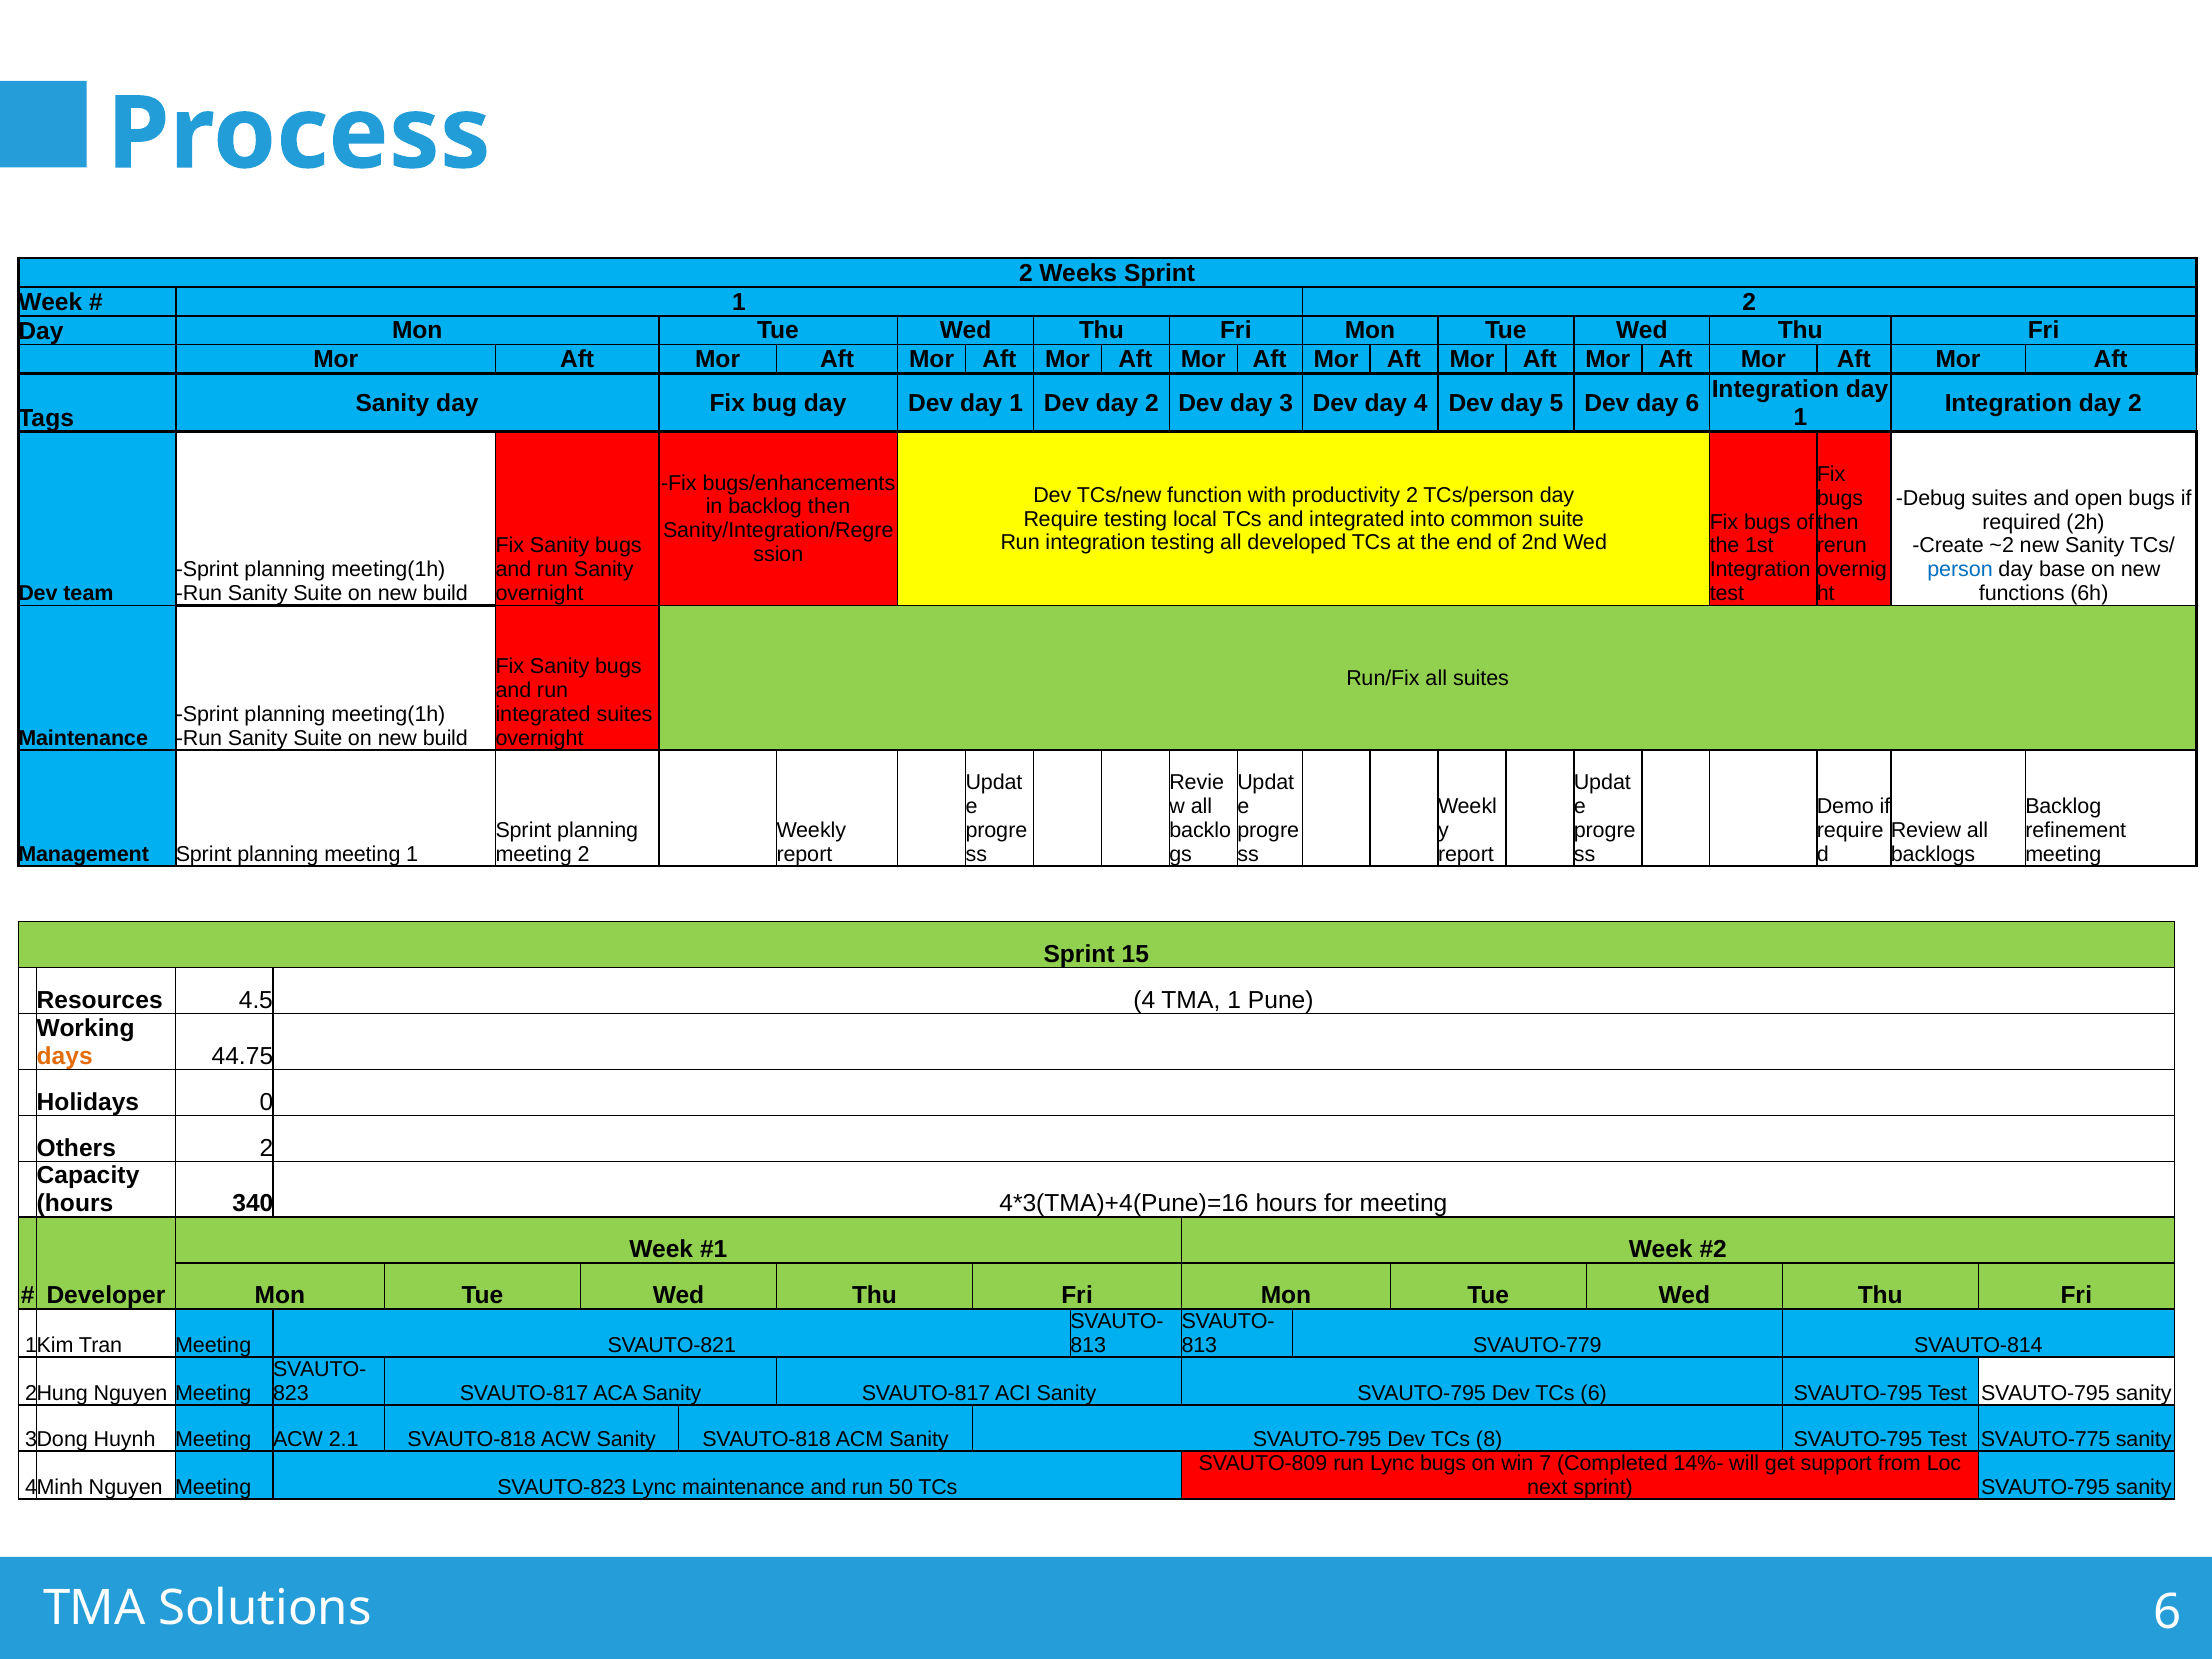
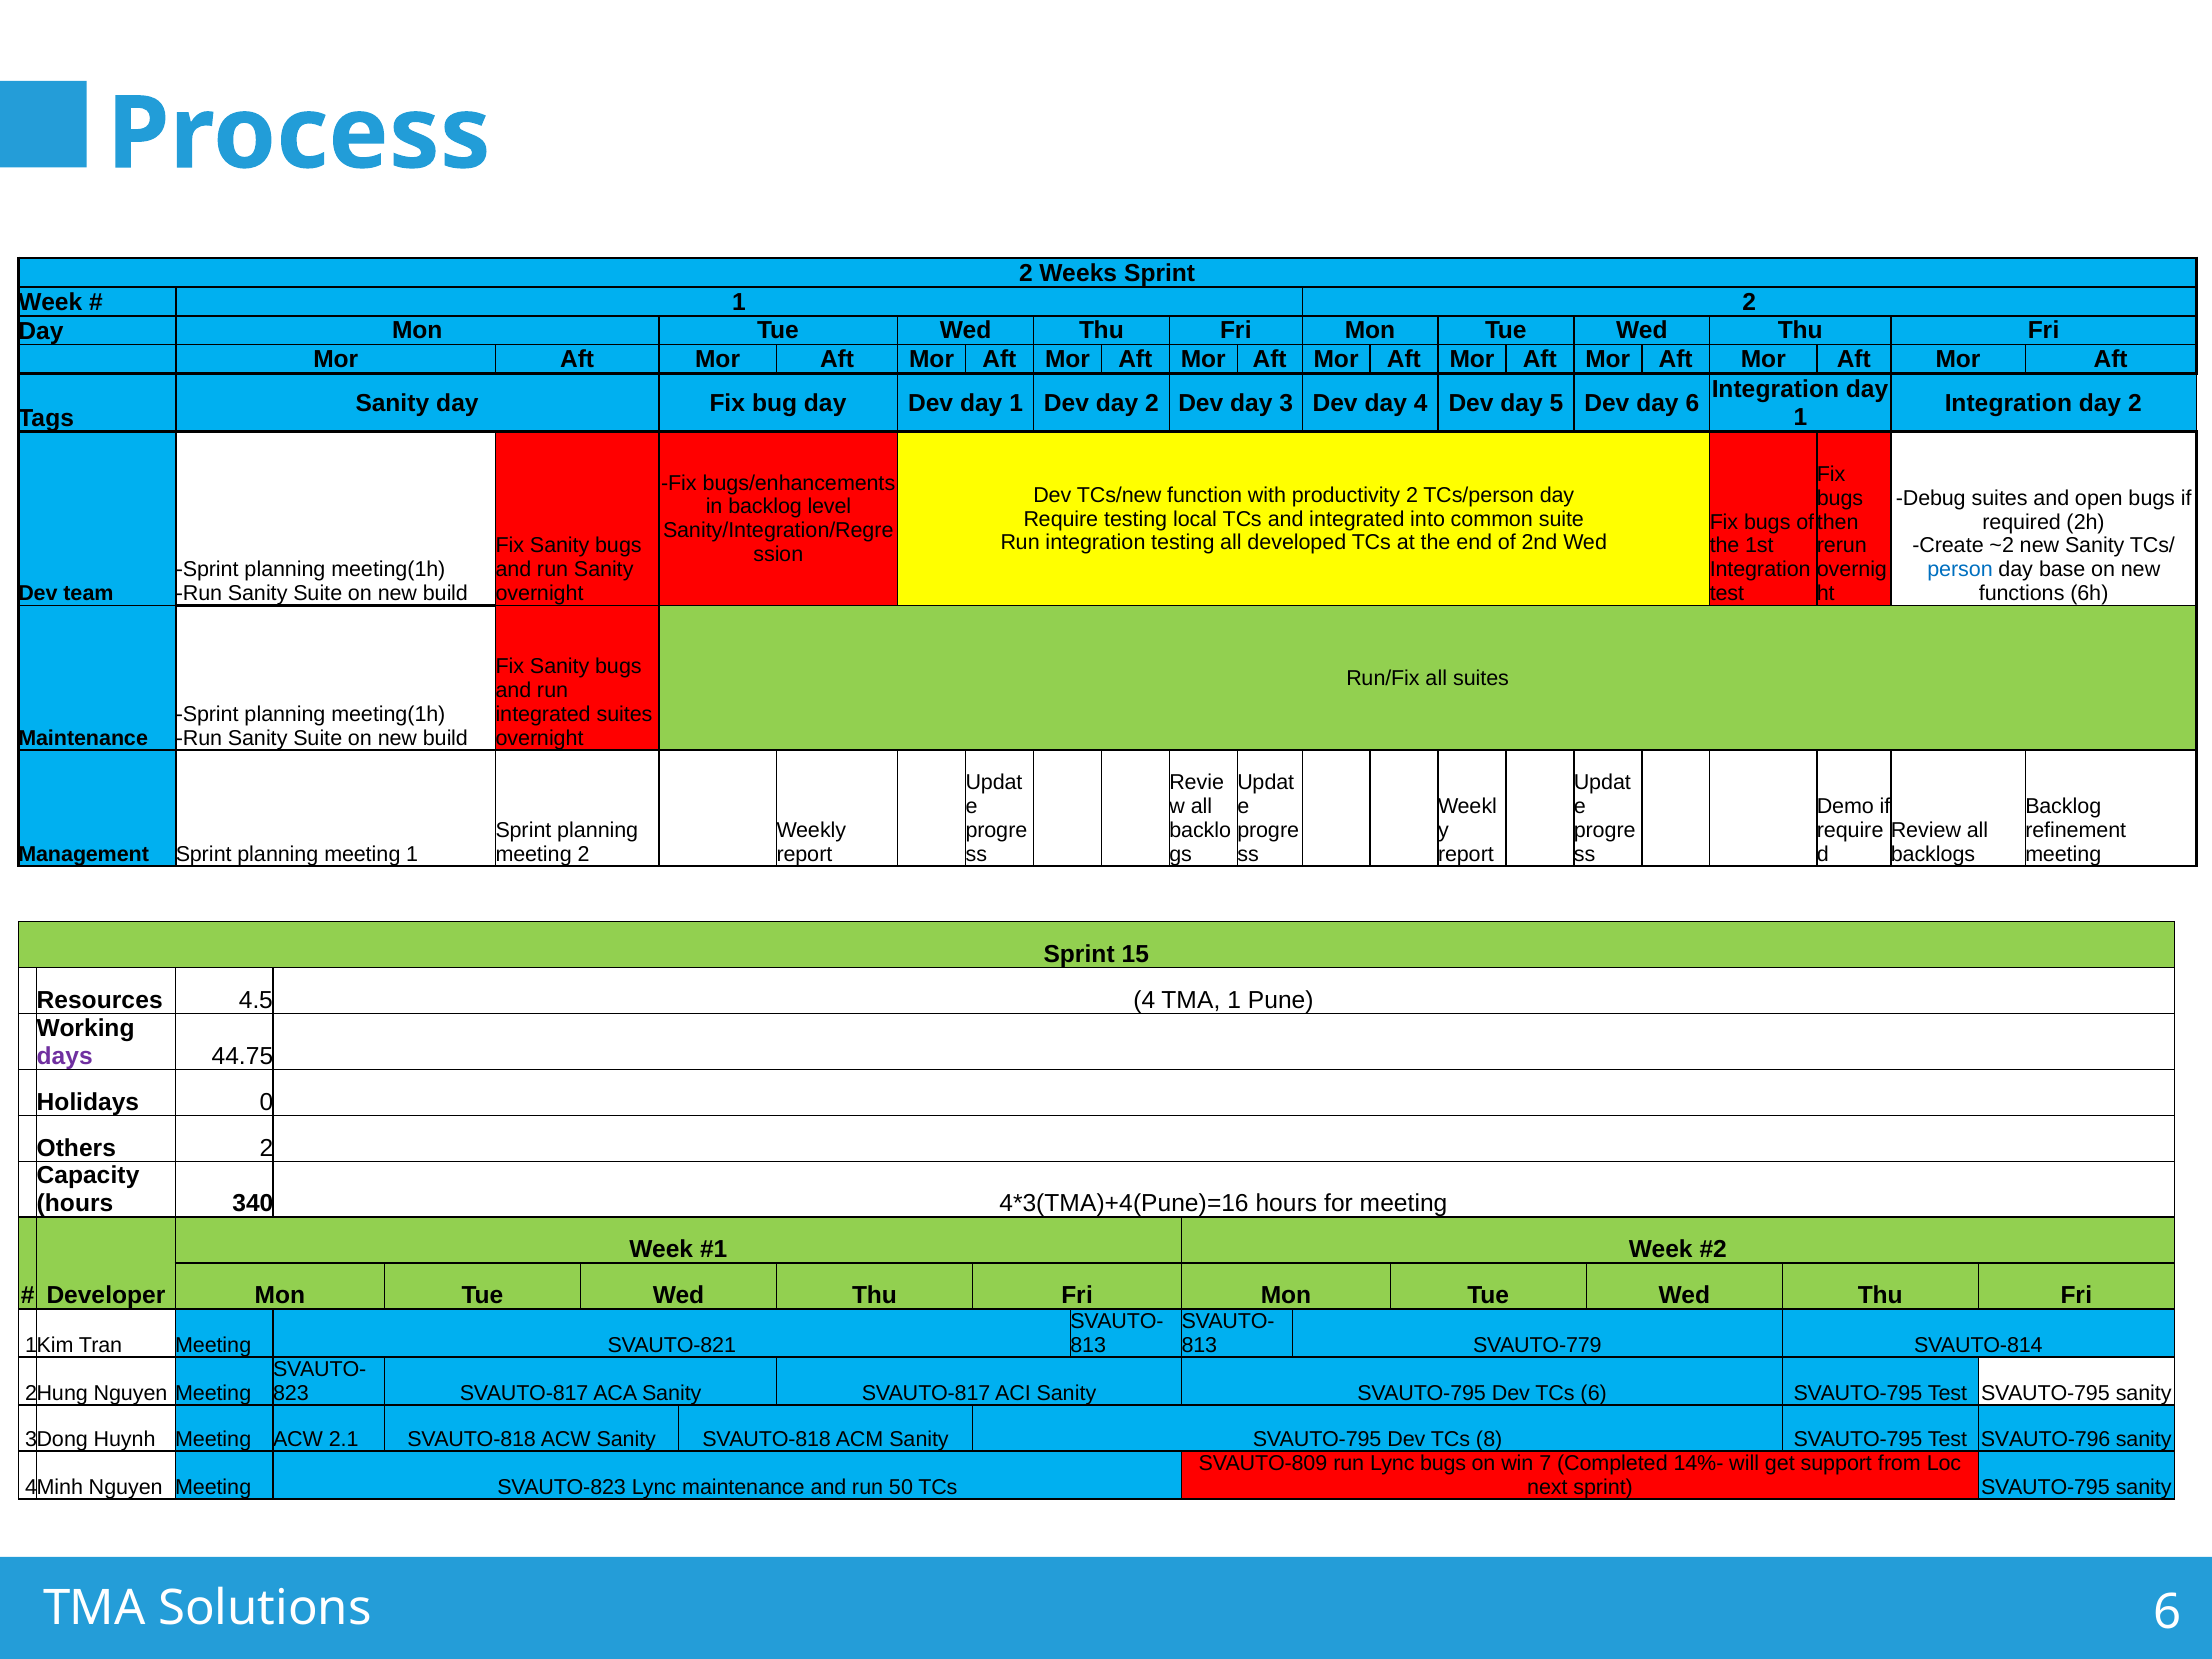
backlog then: then -> level (829, 507)
days colour: orange -> purple (65, 1056)
SVAUTO-775: SVAUTO-775 -> SVAUTO-796 (2046, 1439)
